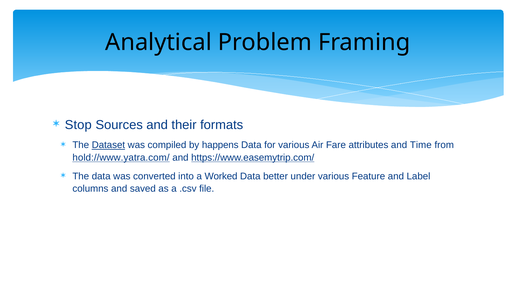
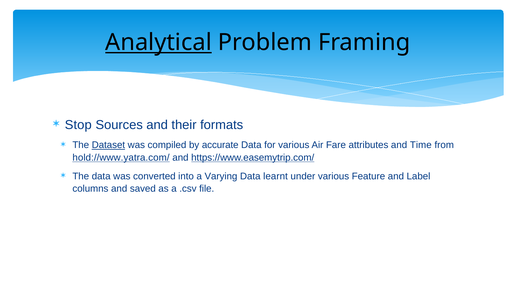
Analytical underline: none -> present (159, 42)
happens: happens -> accurate (220, 145)
Worked: Worked -> Varying (221, 176)
better: better -> learnt (276, 176)
